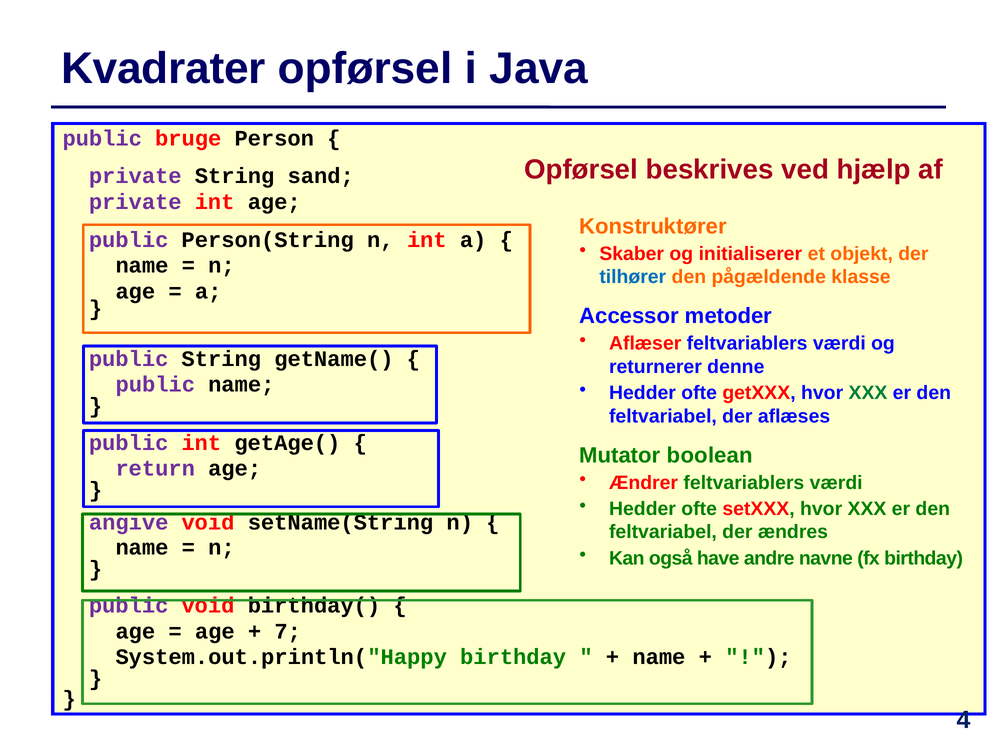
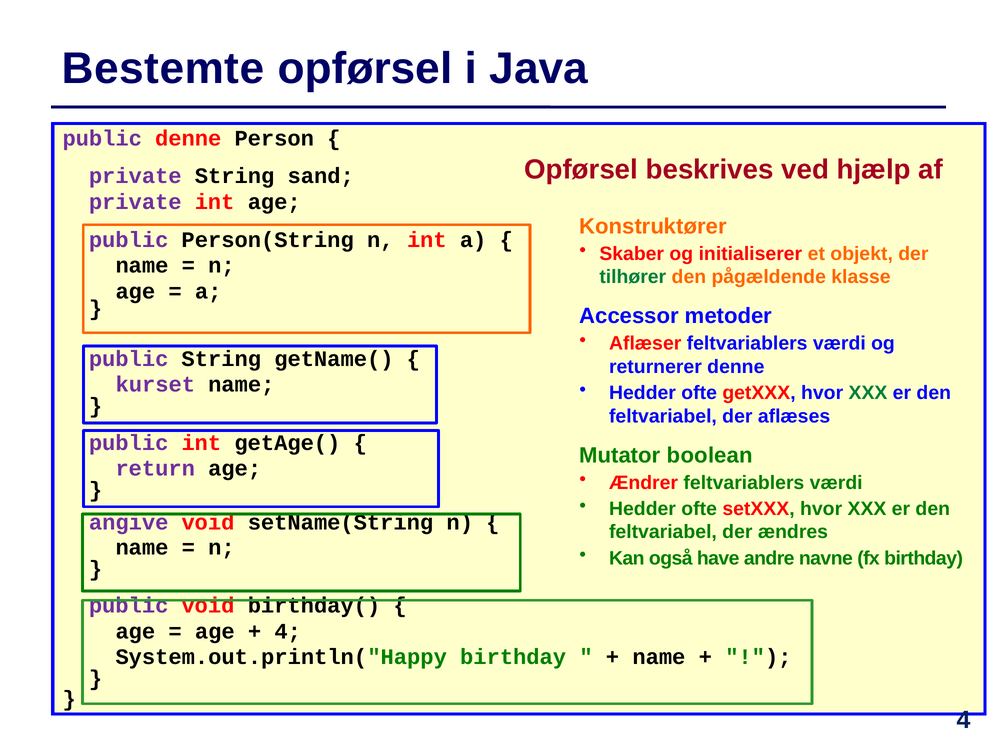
Kvadrater: Kvadrater -> Bestemte (163, 69)
public bruge: bruge -> denne (188, 138)
tilhører colour: blue -> green (633, 277)
public: public -> kurset (155, 385)
7: 7 -> 4 (288, 631)
